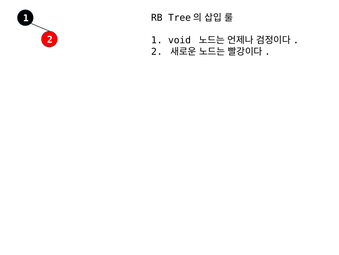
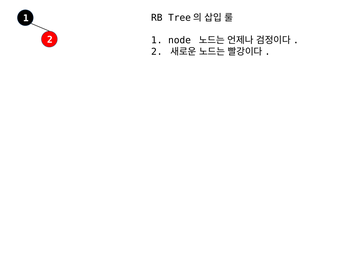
void: void -> node (180, 40)
